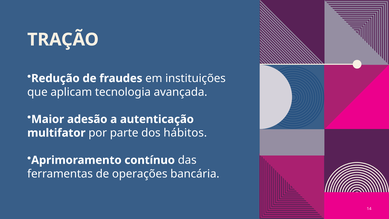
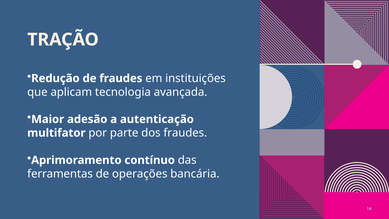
dos hábitos: hábitos -> fraudes (185, 133)
